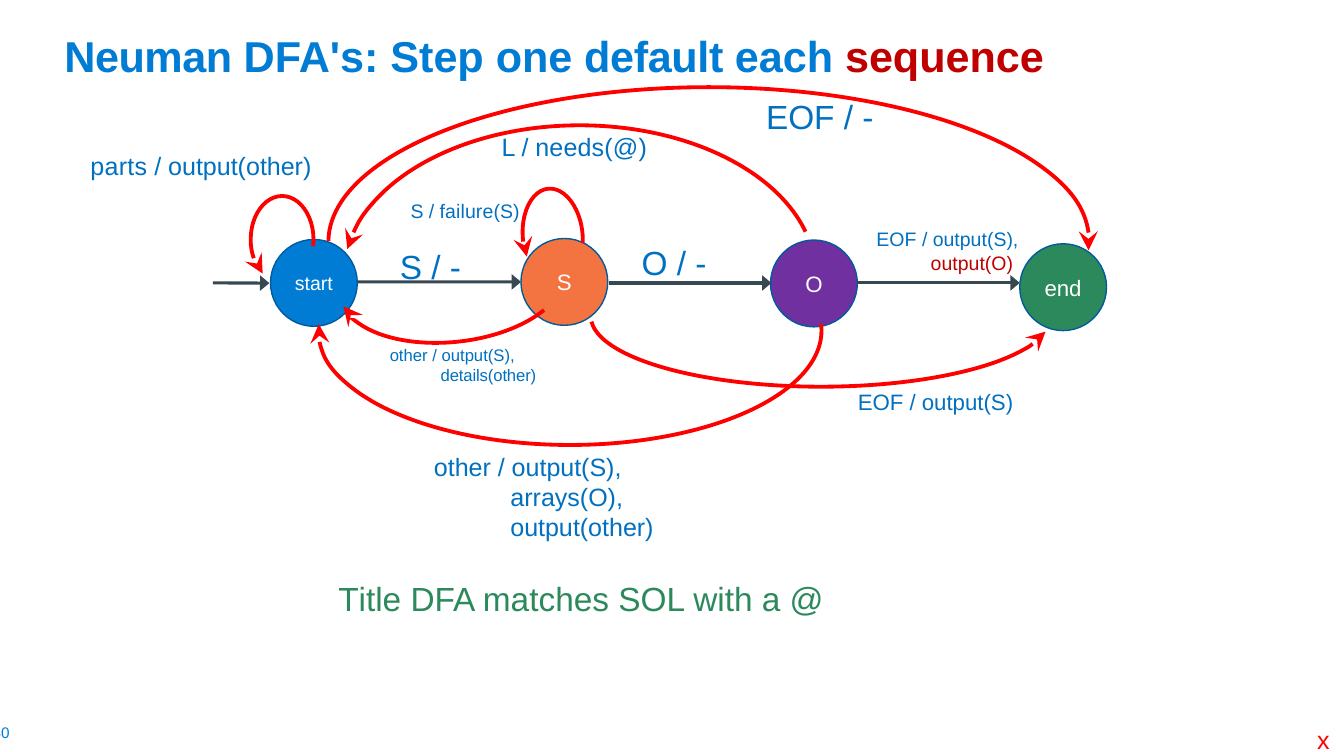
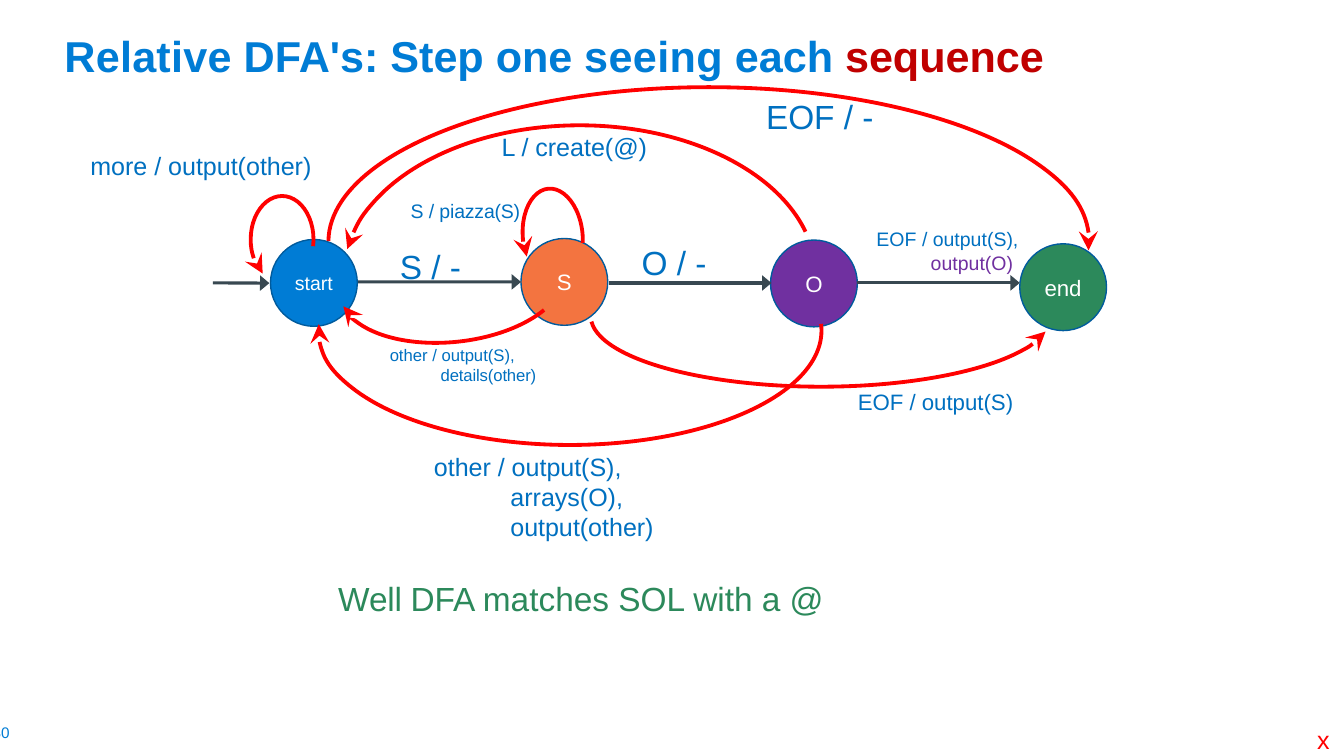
Neuman: Neuman -> Relative (148, 59)
default: default -> seeing (653, 59)
needs(@: needs(@ -> create(@ (591, 148)
parts: parts -> more (119, 167)
failure(S: failure(S -> piazza(S (480, 212)
output(O colour: red -> purple (972, 263)
Title: Title -> Well (370, 601)
